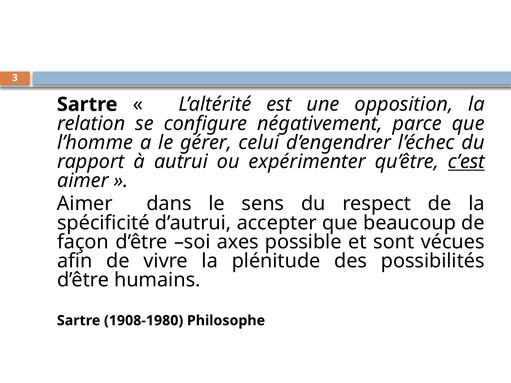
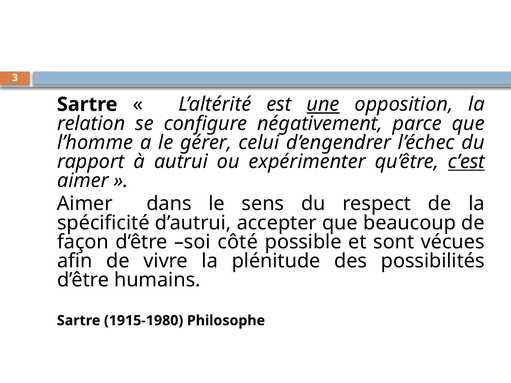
une underline: none -> present (323, 104)
axes: axes -> côté (238, 242)
1908-1980: 1908-1980 -> 1915-1980 (144, 321)
